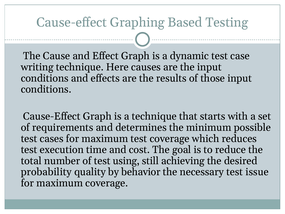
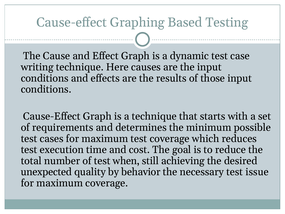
using: using -> when (126, 161)
probability: probability -> unexpected (46, 172)
